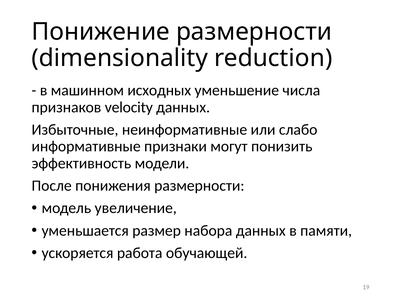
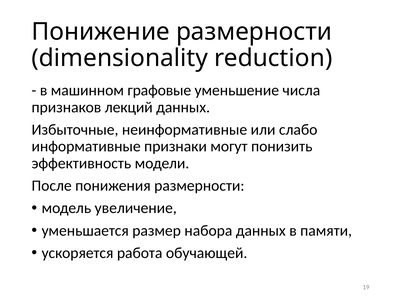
исходных: исходных -> графовые (159, 90)
velocity: velocity -> лекций (129, 107)
